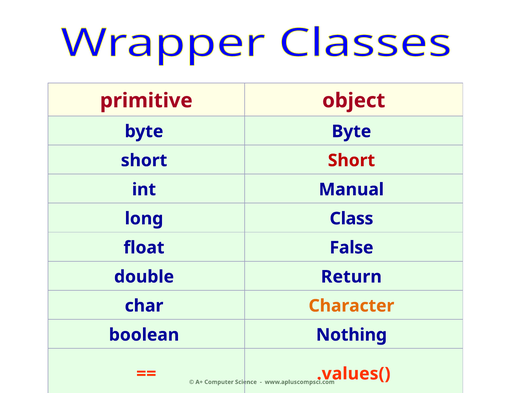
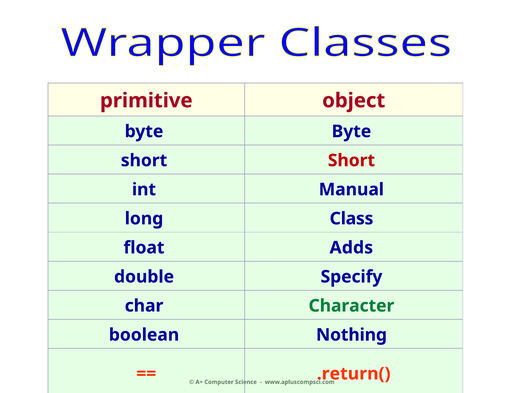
False: False -> Adds (351, 248)
Return: Return -> Specify (351, 277)
Character colour: orange -> green (351, 306)
.values(: .values( -> .return( (354, 374)
